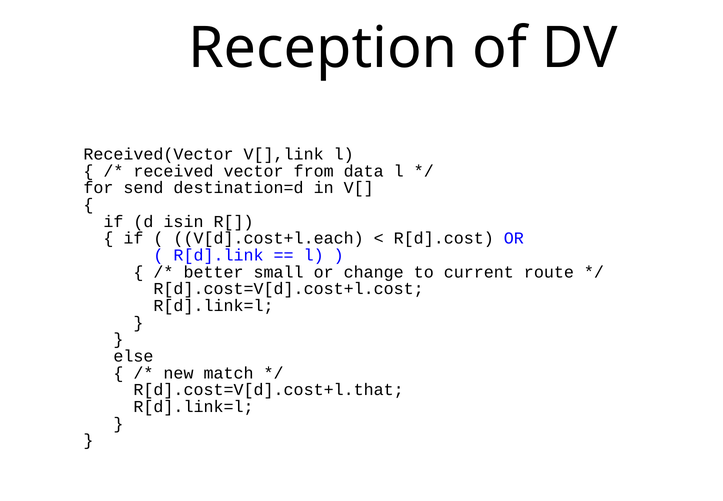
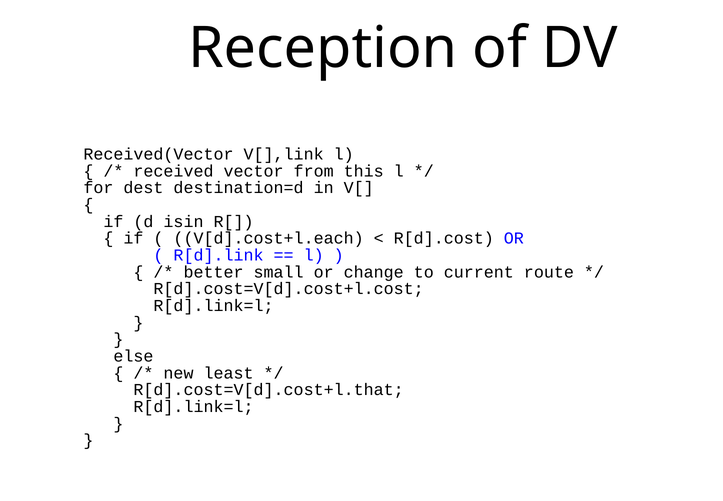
data: data -> this (364, 171)
send: send -> dest (143, 188)
match: match -> least (229, 373)
